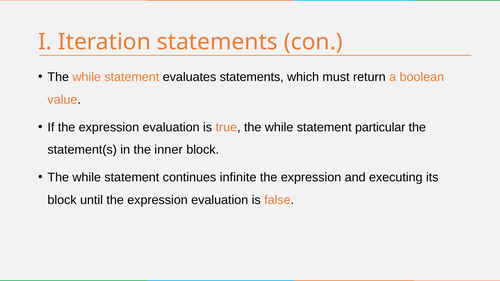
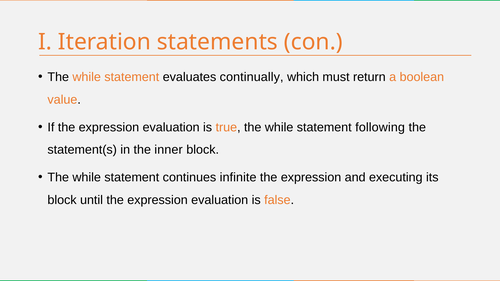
evaluates statements: statements -> continually (252, 77)
particular: particular -> following (380, 127)
